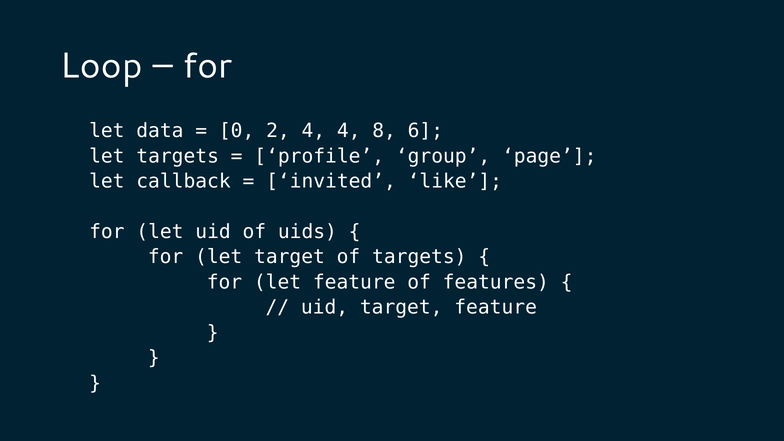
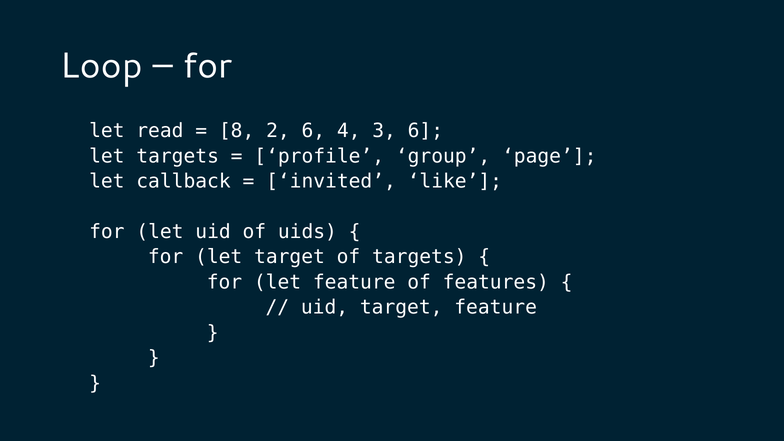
data: data -> read (160, 131)
0: 0 -> 8 (237, 131)
2 4: 4 -> 6 (313, 131)
8: 8 -> 3 (384, 131)
